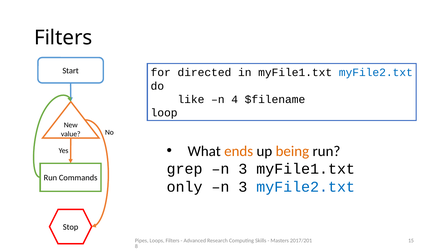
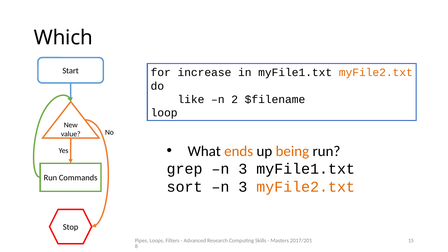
Filters: Filters -> Which (63, 38)
directed: directed -> increase (204, 73)
myFile2.txt colour: blue -> orange (376, 73)
4: 4 -> 2 (235, 99)
only: only -> sort (185, 187)
myFile2.txt colour: blue -> orange (306, 187)
